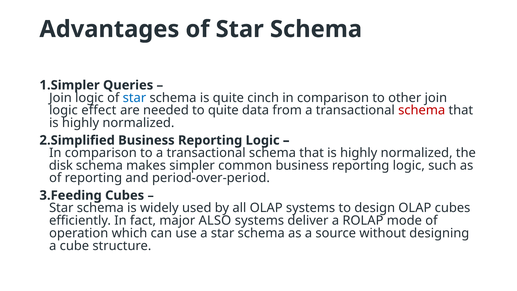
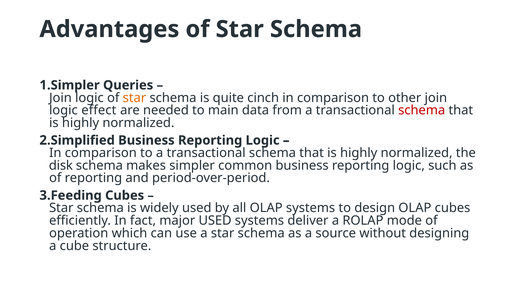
star colour: blue -> orange (134, 98)
to quite: quite -> main (223, 110)
major ALSO: ALSO -> USED (215, 220)
